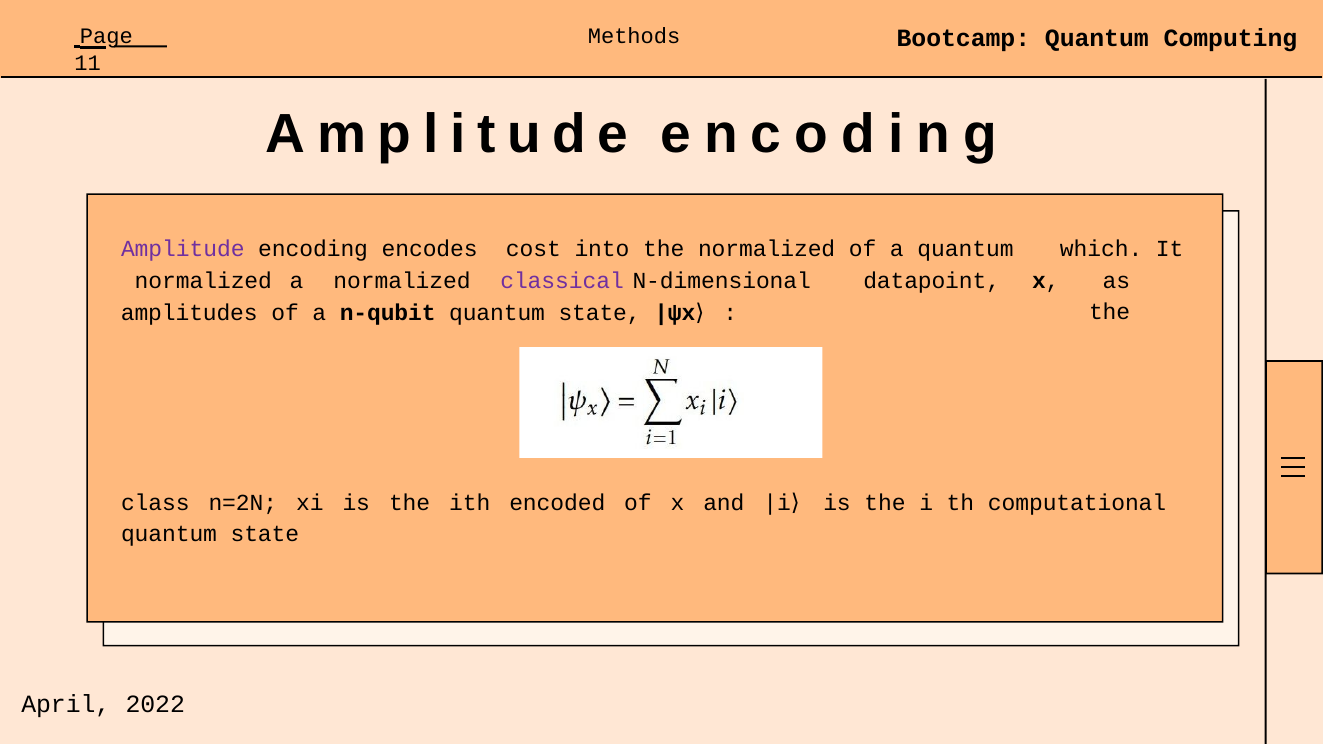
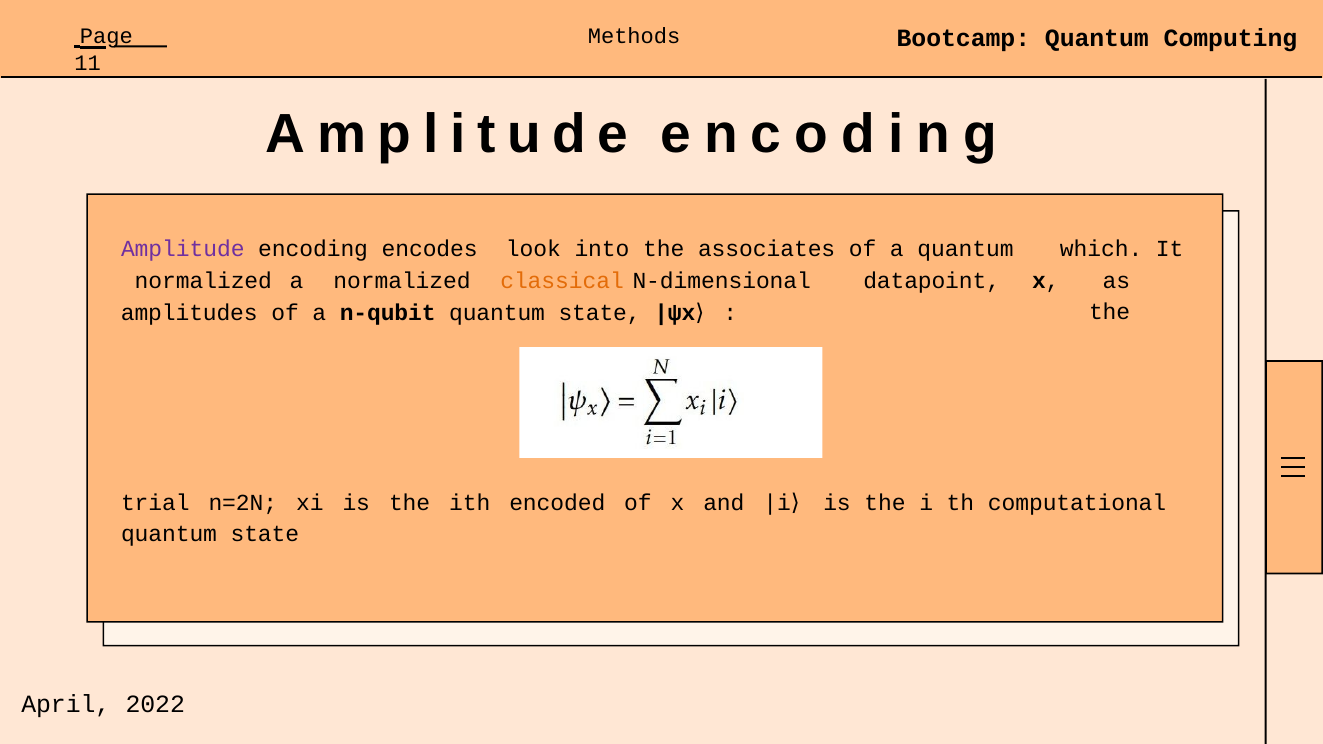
cost: cost -> look (533, 249)
the normalized: normalized -> associates (767, 249)
classical colour: purple -> orange (562, 281)
class: class -> trial (155, 503)
